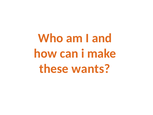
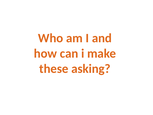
wants: wants -> asking (91, 69)
